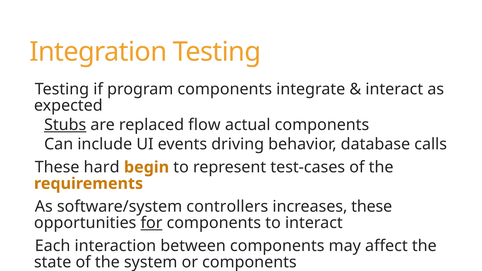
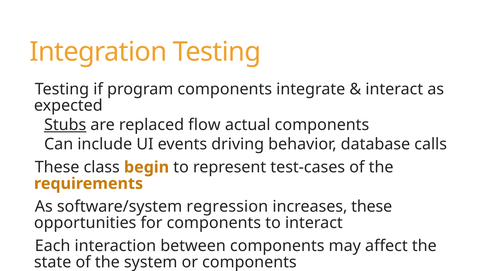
hard: hard -> class (102, 167)
controllers: controllers -> regression (227, 207)
for underline: present -> none (151, 223)
